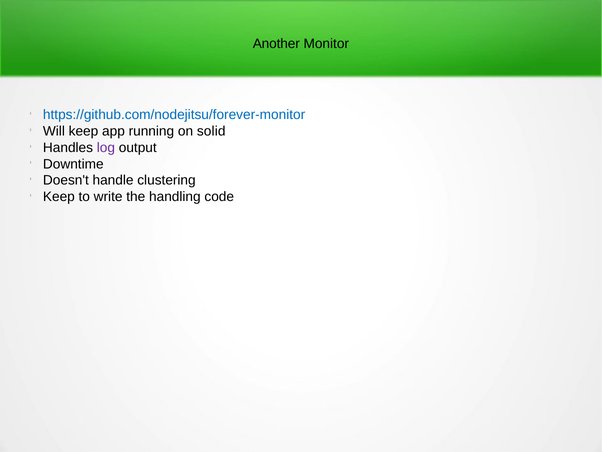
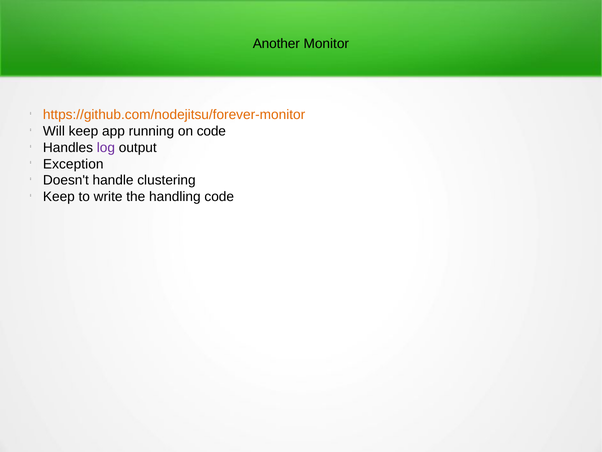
https://github.com/nodejitsu/forever-monitor colour: blue -> orange (174, 115)
on solid: solid -> code (211, 131)
Downtime: Downtime -> Exception (73, 164)
